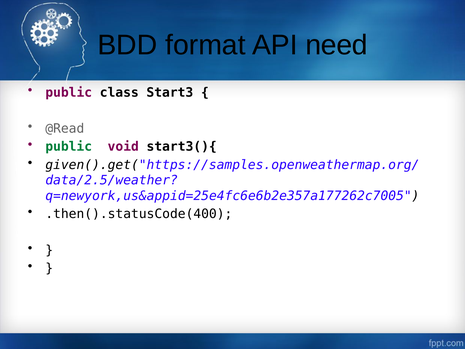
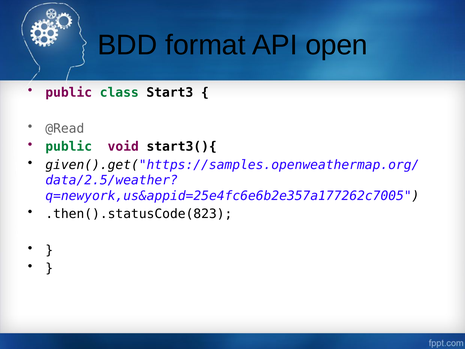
need: need -> open (337, 45)
class colour: black -> green (119, 92)
.then().statusCode(400: .then().statusCode(400 -> .then().statusCode(823 (139, 214)
